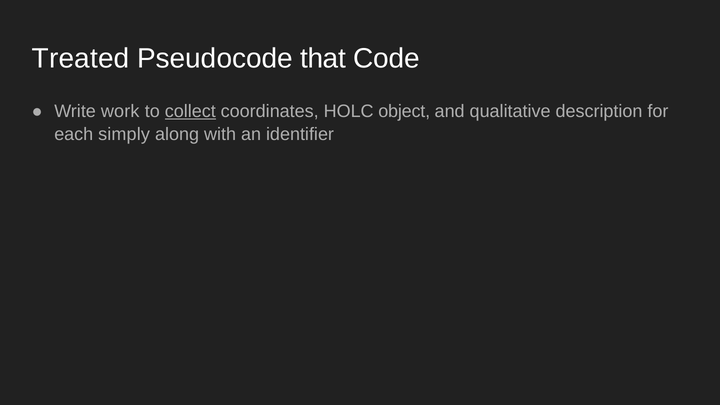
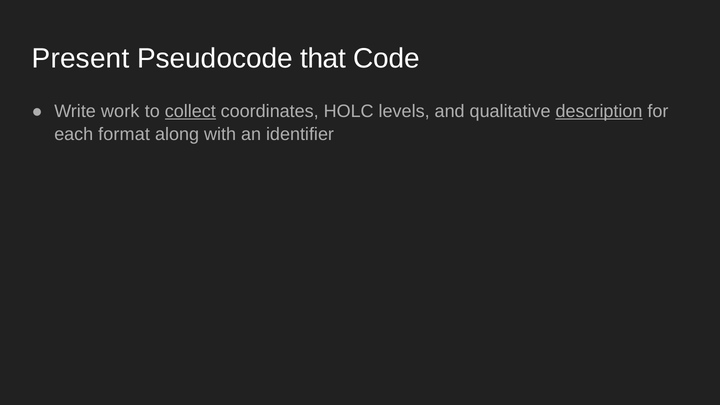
Treated: Treated -> Present (81, 58)
object: object -> levels (404, 111)
description underline: none -> present (599, 111)
simply: simply -> format (124, 134)
